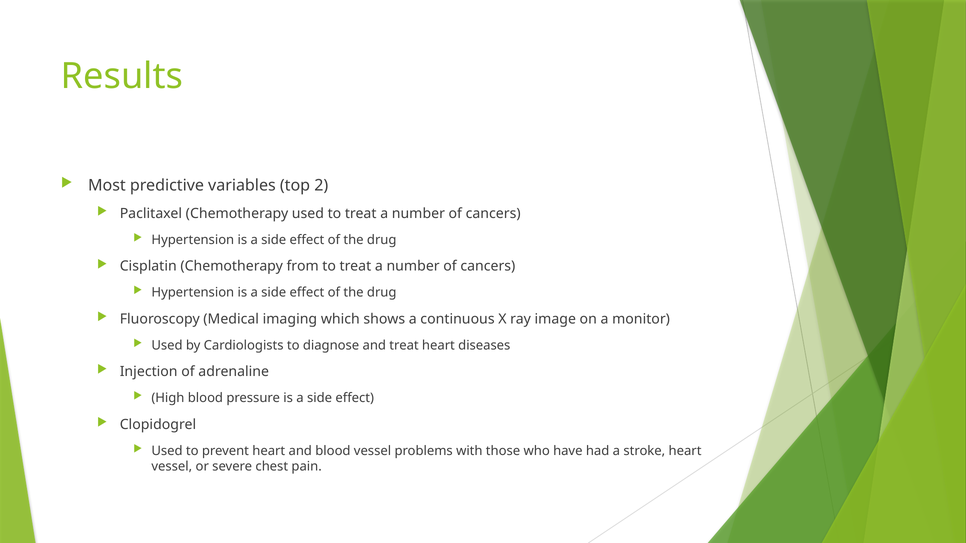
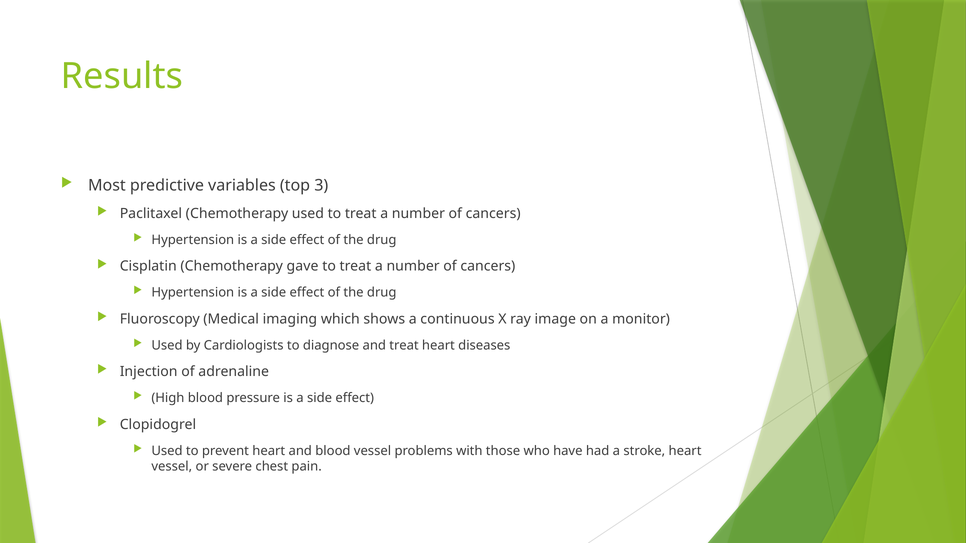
2: 2 -> 3 (321, 186)
from: from -> gave (303, 266)
